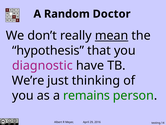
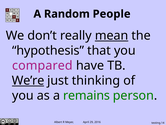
Doctor: Doctor -> People (112, 14)
diagnostic: diagnostic -> compared (42, 65)
We’re underline: none -> present (28, 80)
